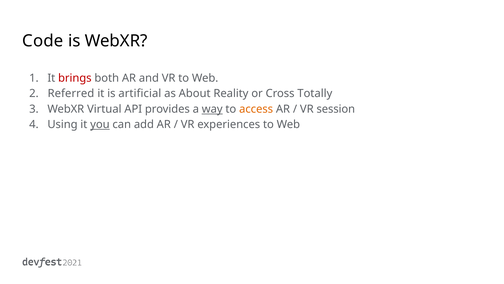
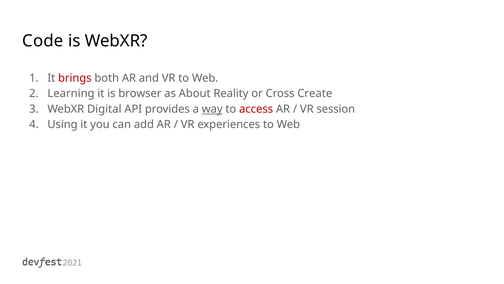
Referred: Referred -> Learning (71, 93)
artificial: artificial -> browser (140, 93)
Totally: Totally -> Create (315, 93)
Virtual: Virtual -> Digital (104, 109)
access colour: orange -> red (256, 109)
you underline: present -> none (100, 124)
